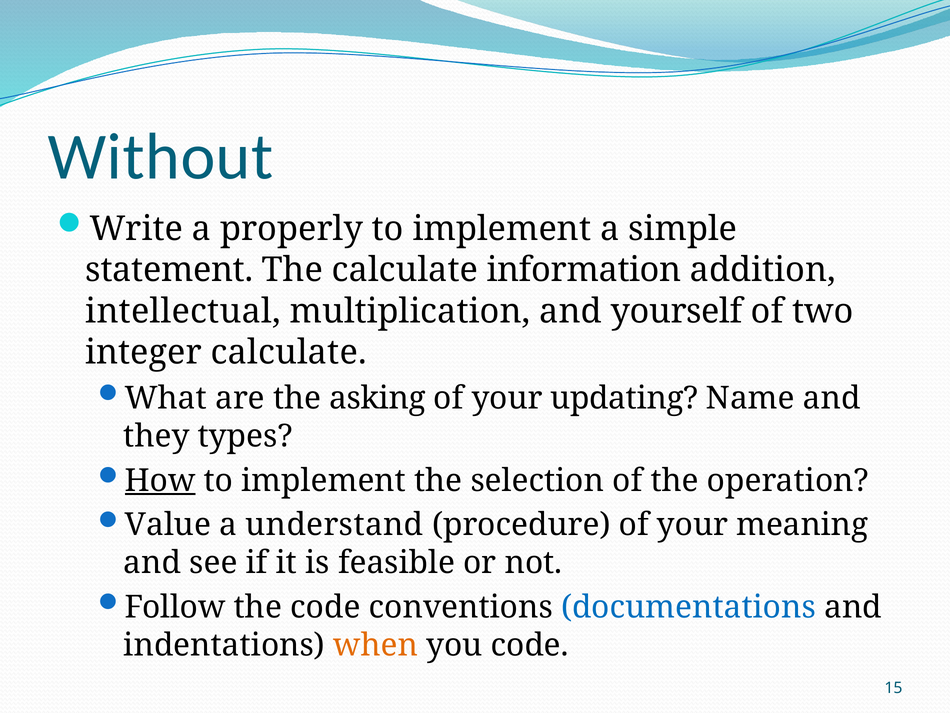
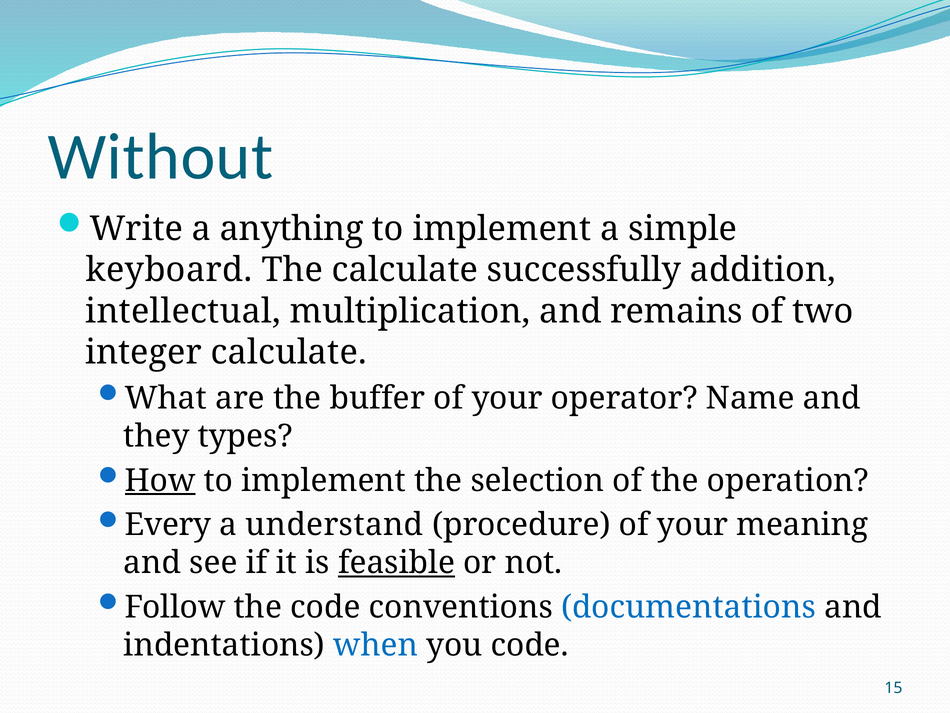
properly: properly -> anything (292, 229)
statement: statement -> keyboard (169, 270)
information: information -> successfully (584, 270)
yourself: yourself -> remains (677, 311)
asking: asking -> buffer (377, 398)
updating: updating -> operator (624, 398)
Value: Value -> Every (168, 525)
feasible underline: none -> present (397, 563)
when colour: orange -> blue (376, 645)
